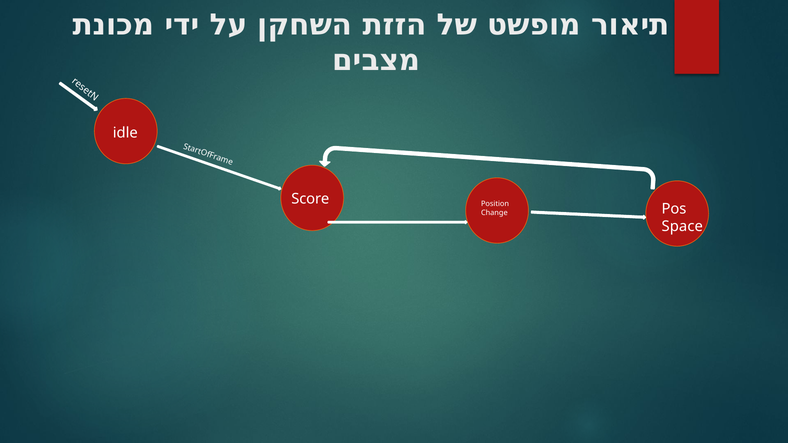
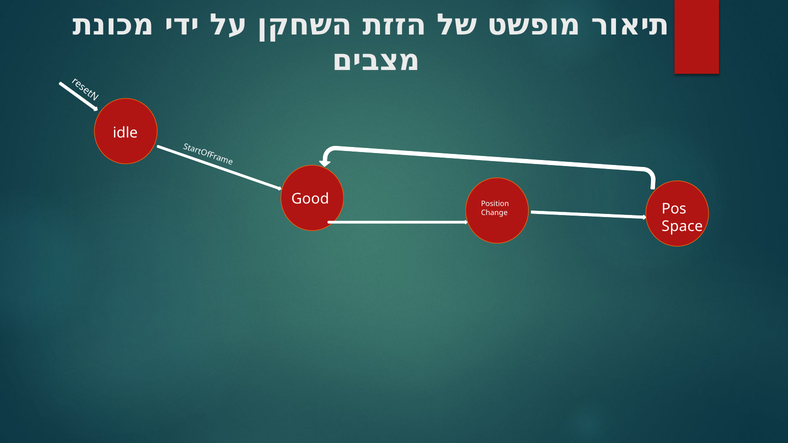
Score: Score -> Good (310, 199)
